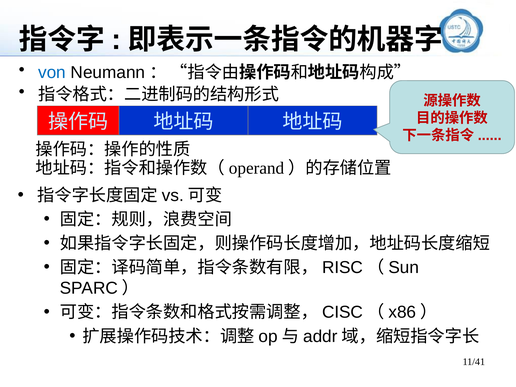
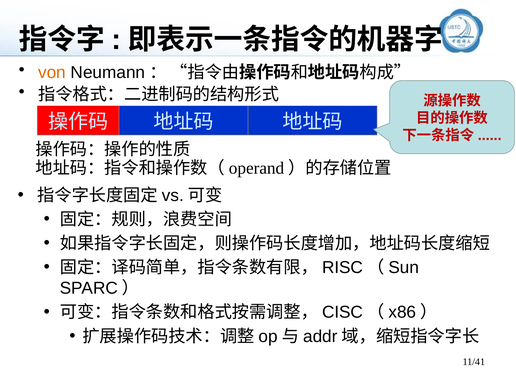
von colour: blue -> orange (52, 73)
